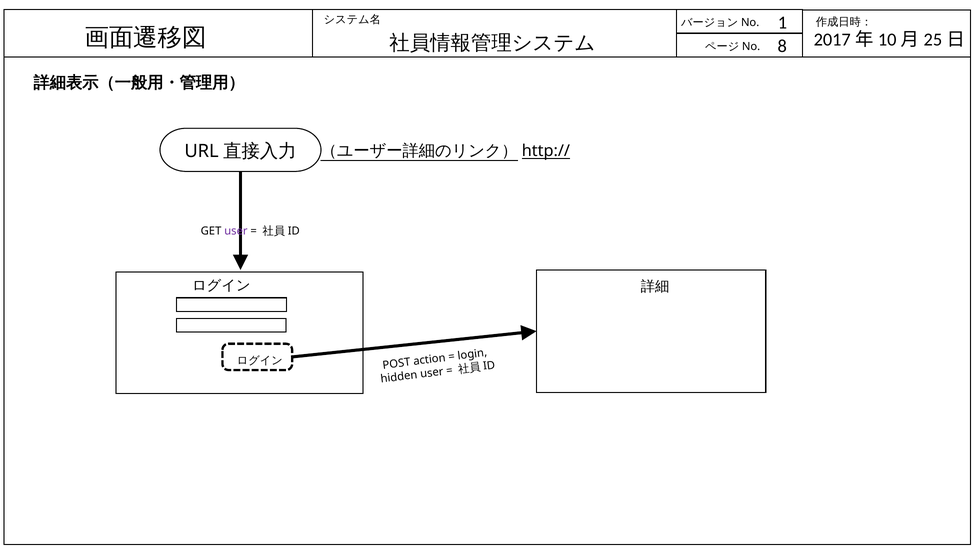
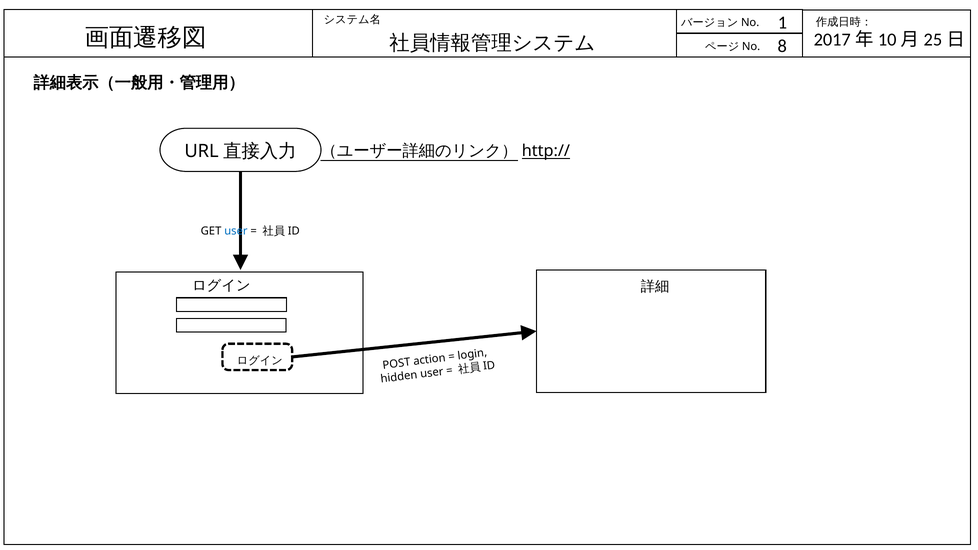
user colour: purple -> blue (236, 231)
